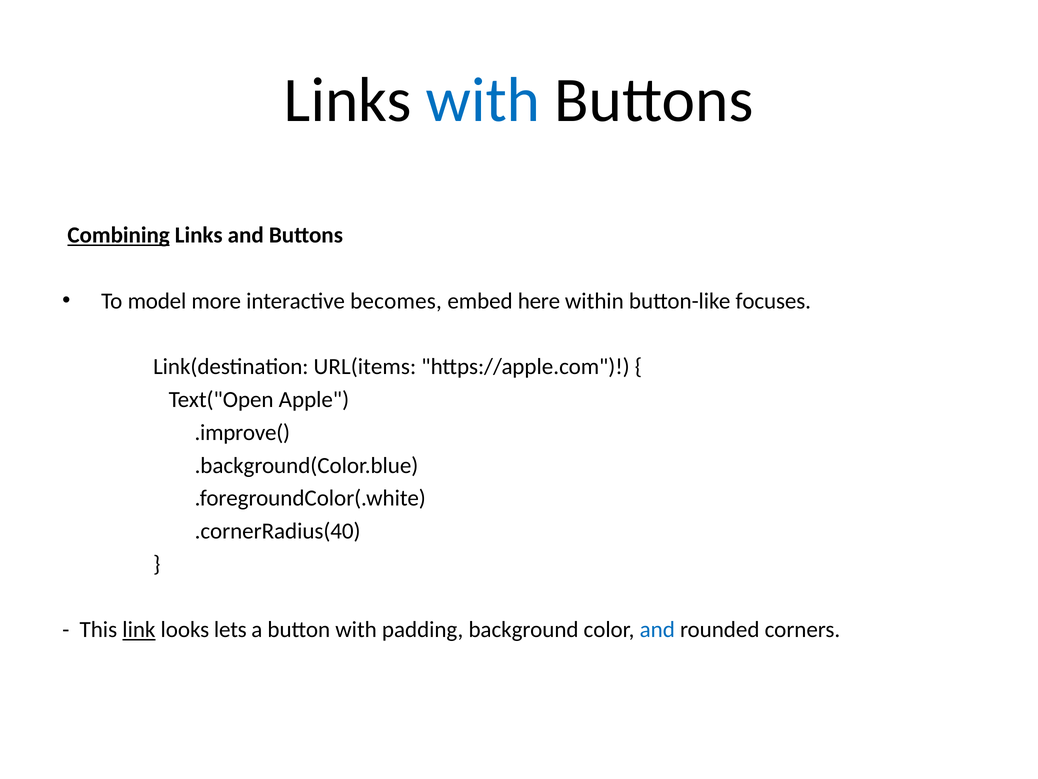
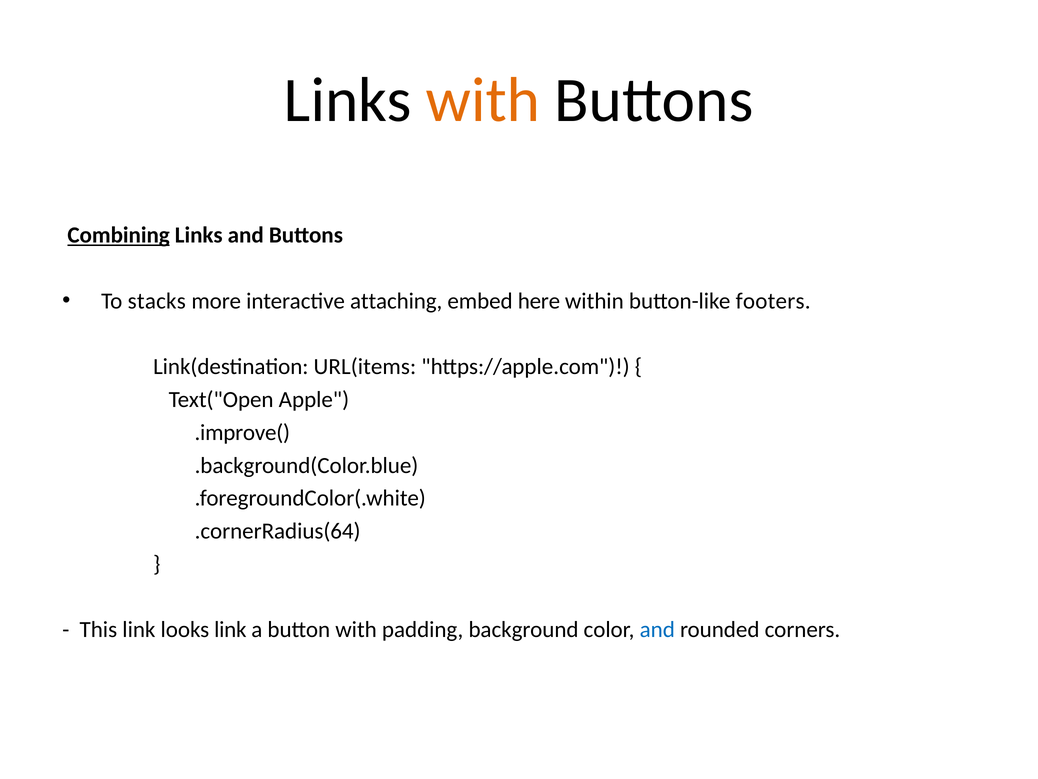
with colour: blue -> orange (483, 100)
model: model -> stacks (157, 301)
becomes: becomes -> attaching (396, 301)
focuses: focuses -> footers (773, 301)
.cornerRadius(40: .cornerRadius(40 -> .cornerRadius(64 (278, 531)
link underline: present -> none (139, 629)
looks lets: lets -> link (230, 629)
